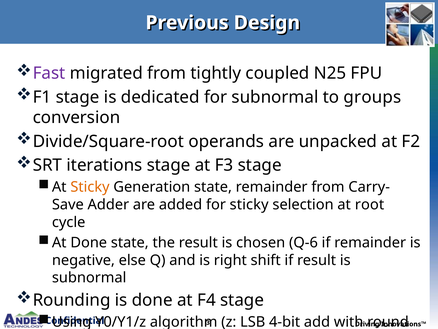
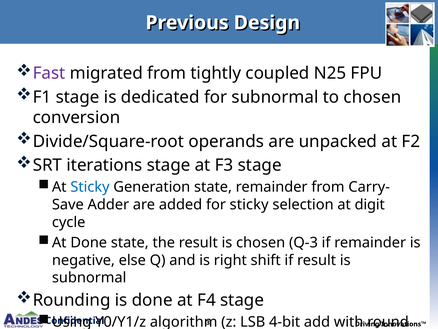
to groups: groups -> chosen (372, 97)
Sticky colour: orange -> blue (90, 187)
root: root -> digit (370, 204)
Q-6: Q-6 -> Q-3 (303, 242)
